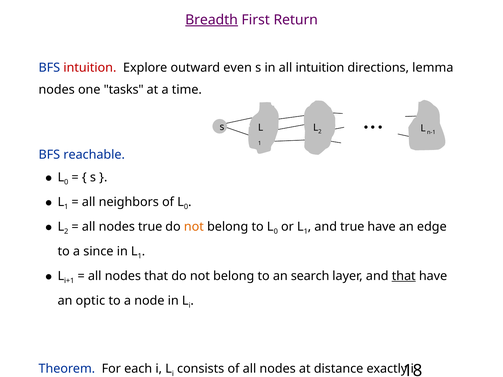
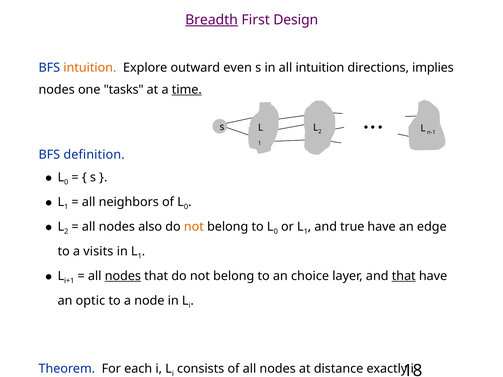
Return: Return -> Design (296, 20)
intuition colour: red -> orange (90, 68)
lemma: lemma -> implies (433, 68)
time underline: none -> present (187, 90)
reachable: reachable -> definition (94, 155)
nodes true: true -> also (150, 227)
since: since -> visits (98, 251)
nodes underline: none -> present (123, 276)
search: search -> choice (310, 276)
